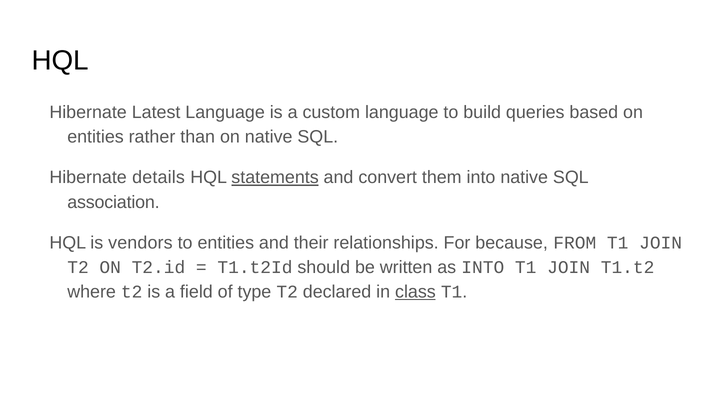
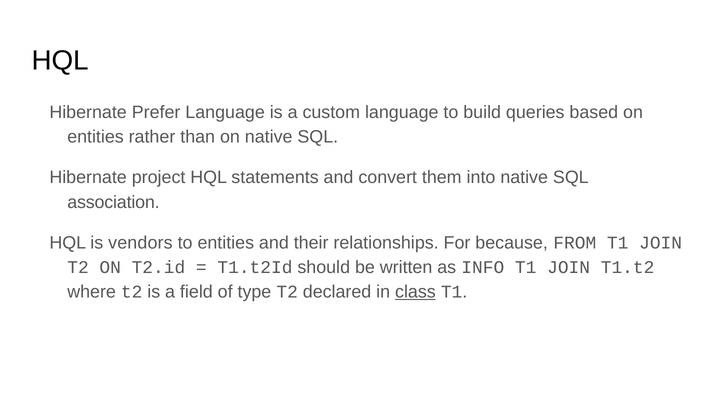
Latest: Latest -> Prefer (156, 112)
details: details -> project (159, 178)
statements underline: present -> none (275, 178)
as INTO: INTO -> INFO (483, 267)
